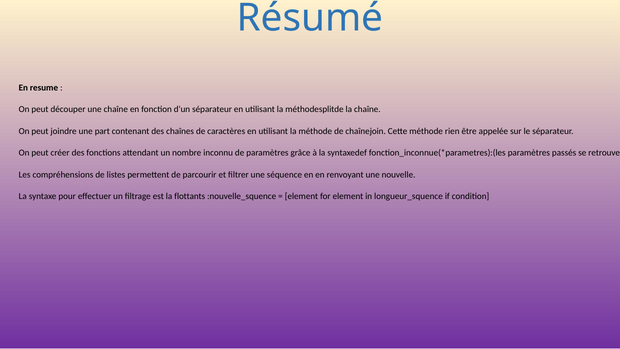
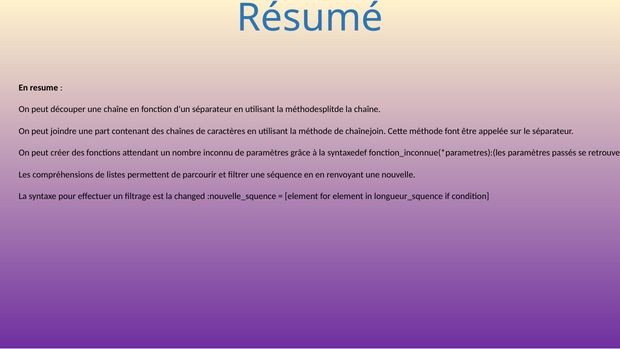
rien: rien -> font (452, 131)
flottants: flottants -> changed (190, 196)
